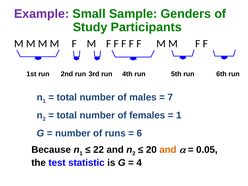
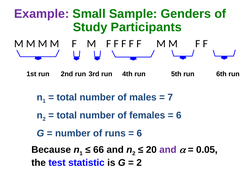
1: 1 -> 6 (179, 115)
22: 22 -> 66 (99, 150)
and colour: orange -> purple (168, 150)
4: 4 -> 2 (139, 163)
